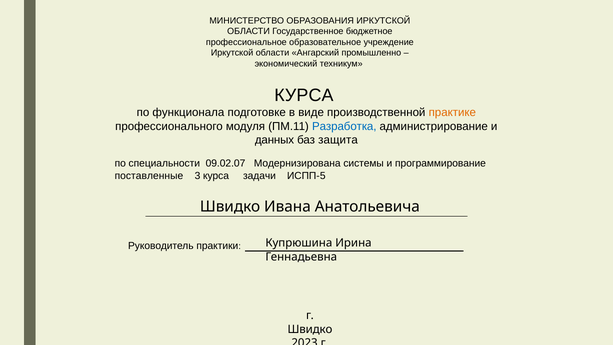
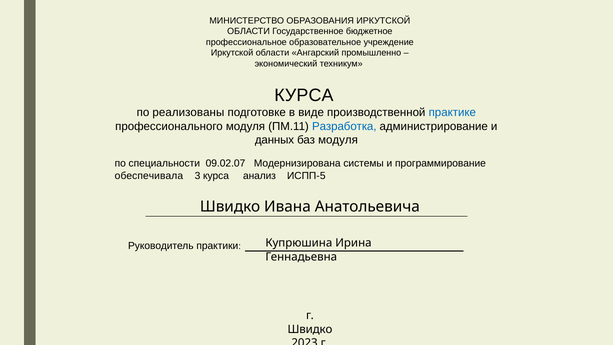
функционала: функционала -> реализованы (188, 113)
практике colour: orange -> blue (452, 113)
баз защита: защита -> модуля (338, 140)
поставленные: поставленные -> обеспечивала (149, 176)
задачи: задачи -> анализ (259, 176)
